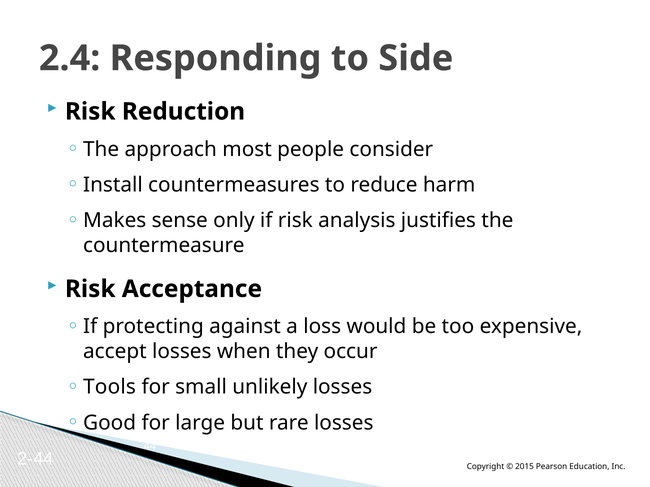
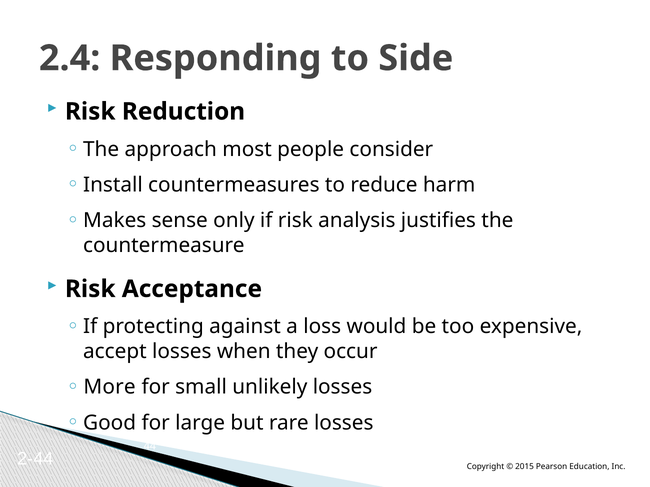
Tools: Tools -> More (110, 388)
